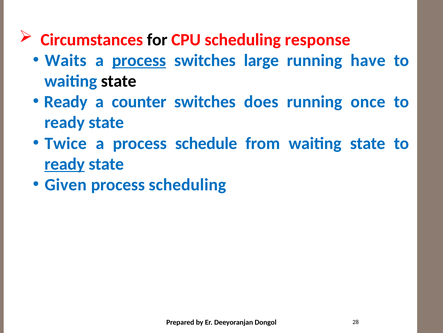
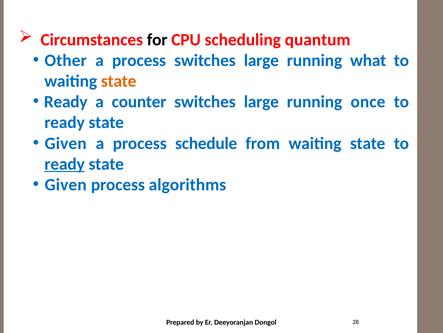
response: response -> quantum (318, 40)
Waits: Waits -> Other (66, 60)
process underline: present -> none (139, 60)
have: have -> what (368, 60)
state colour: black -> orange (119, 81)
does: does -> large (261, 102)
Twice: Twice -> Given (66, 143)
process scheduling: scheduling -> algorithms (187, 184)
